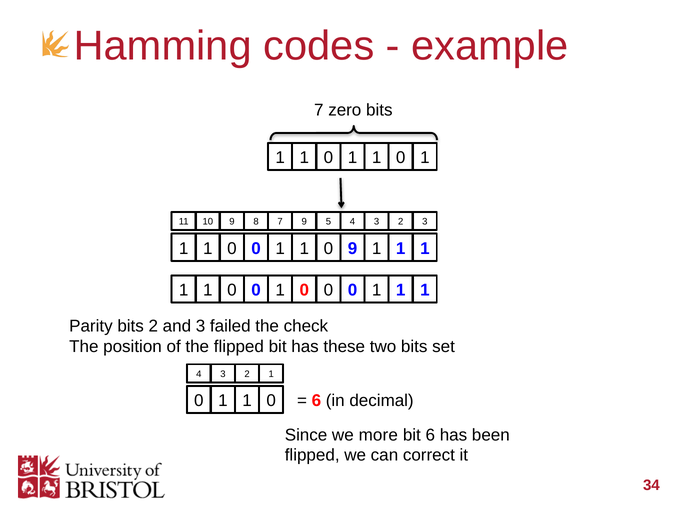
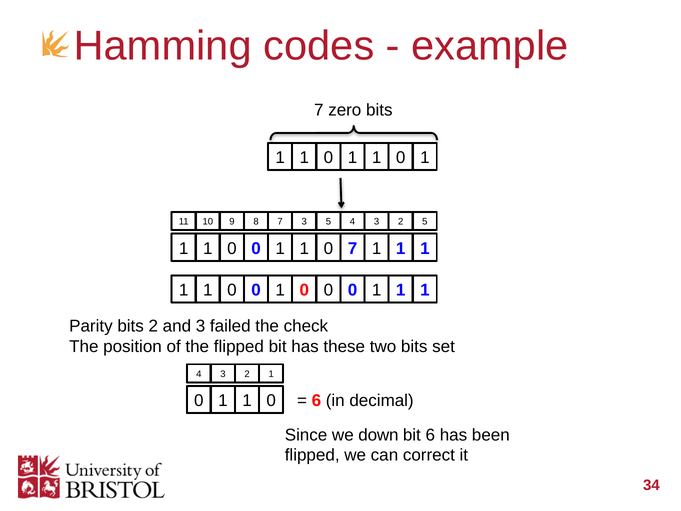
7 9: 9 -> 3 (304, 222)
2 3: 3 -> 5 (425, 222)
0 9: 9 -> 7 (352, 248)
more: more -> down (378, 435)
